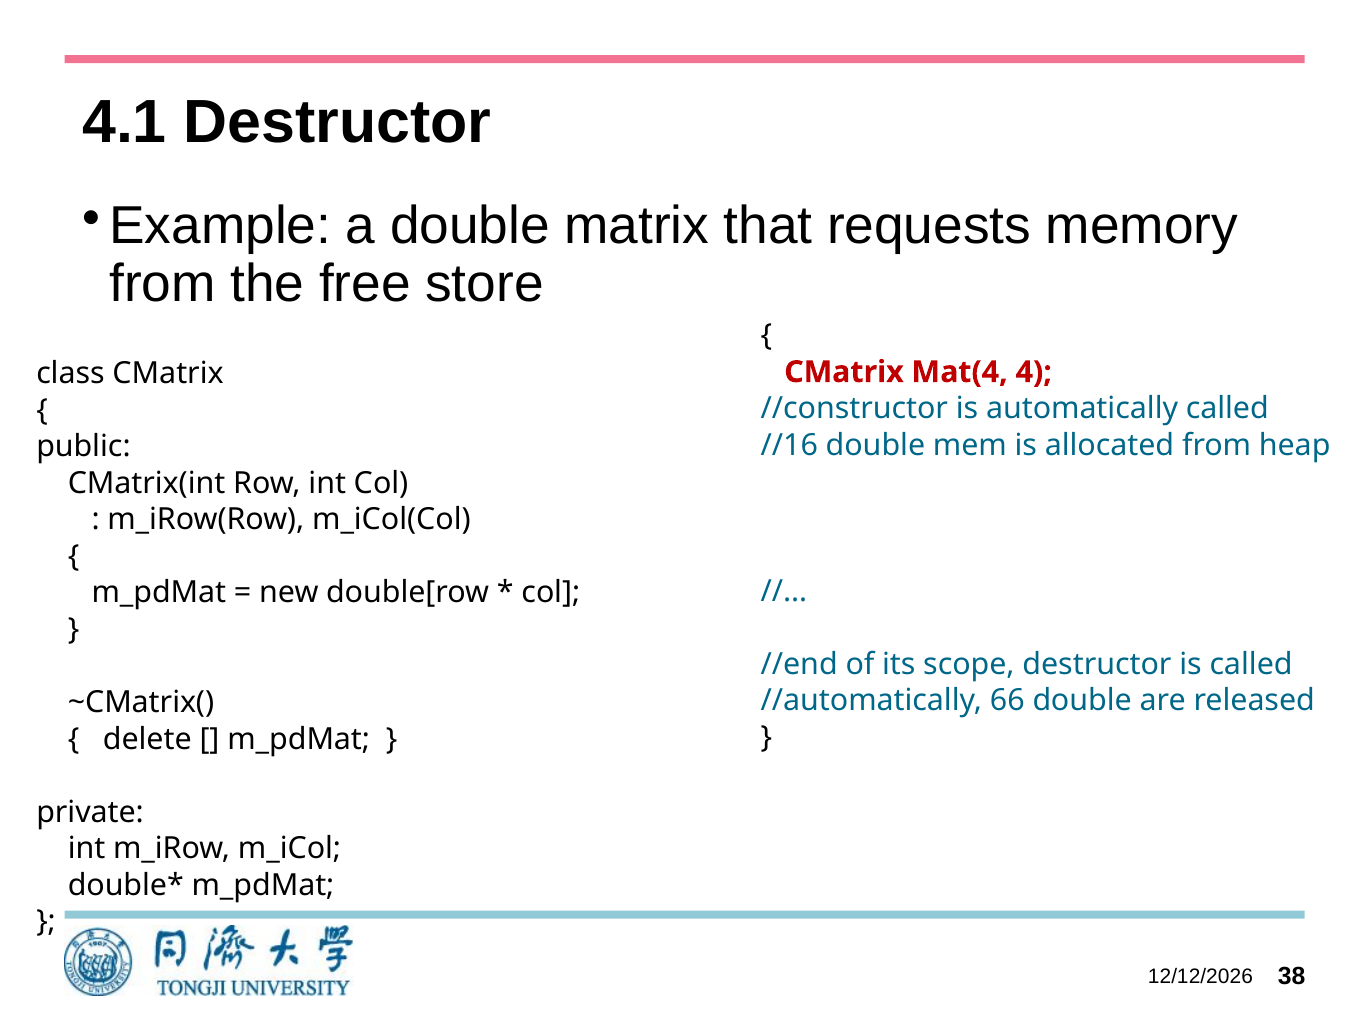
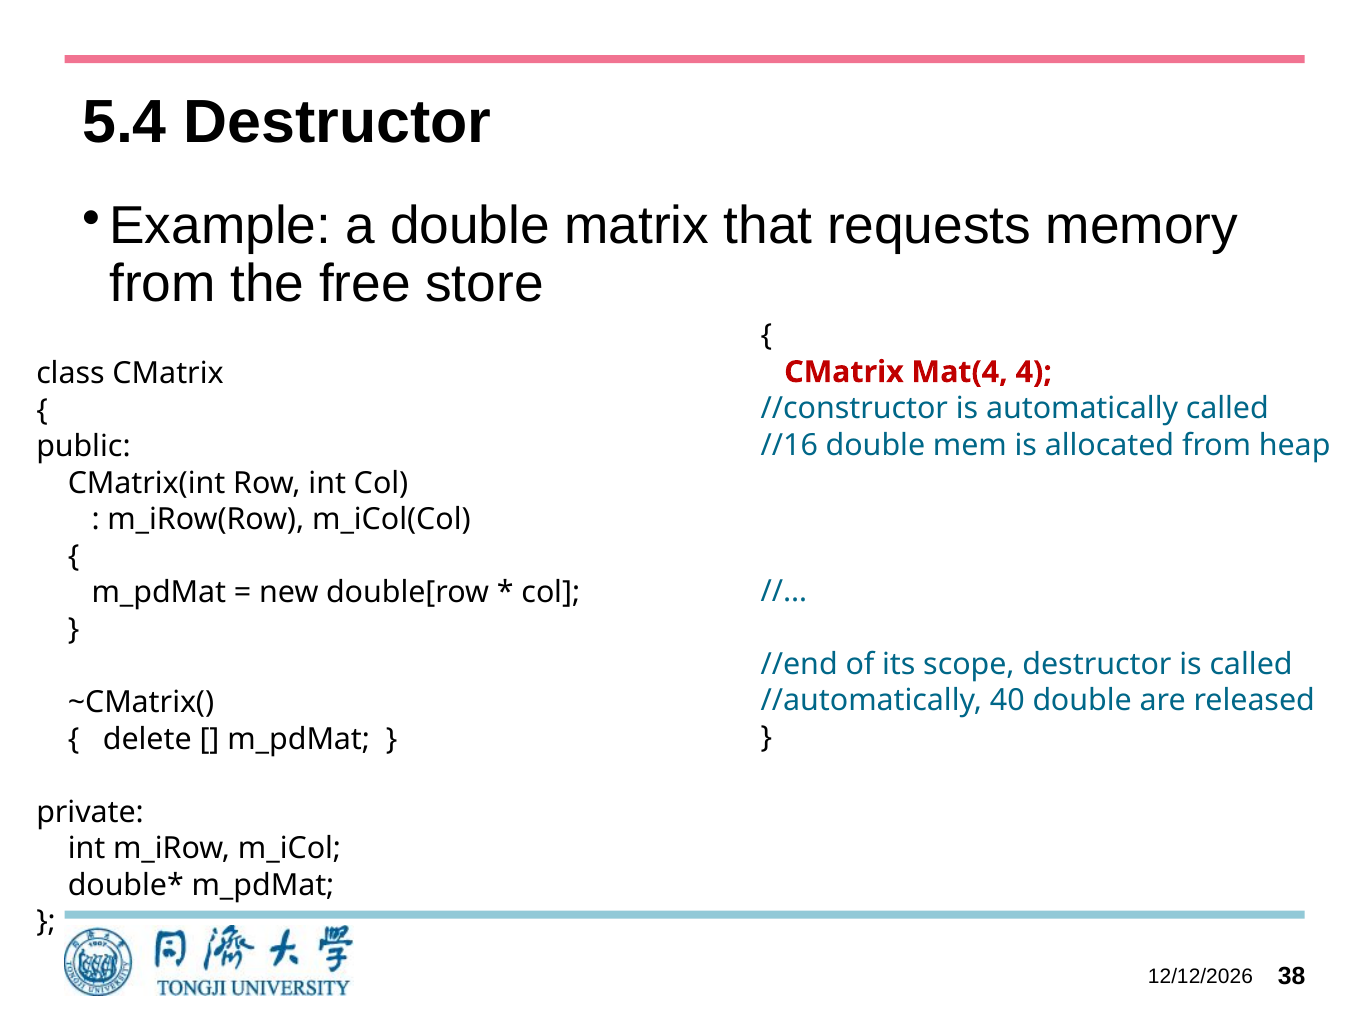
4.1: 4.1 -> 5.4 (124, 122)
66: 66 -> 40 (1007, 700)
